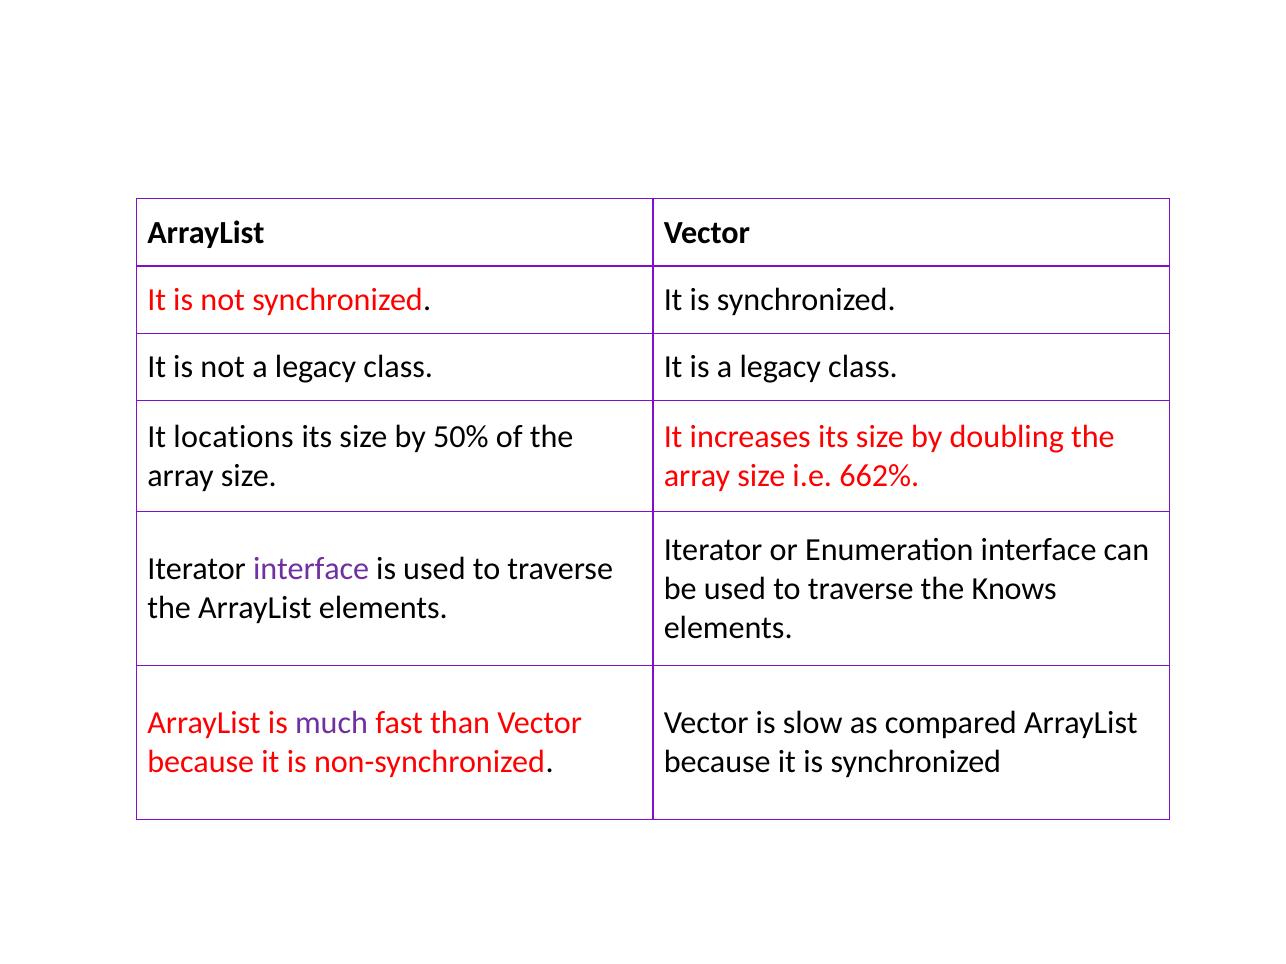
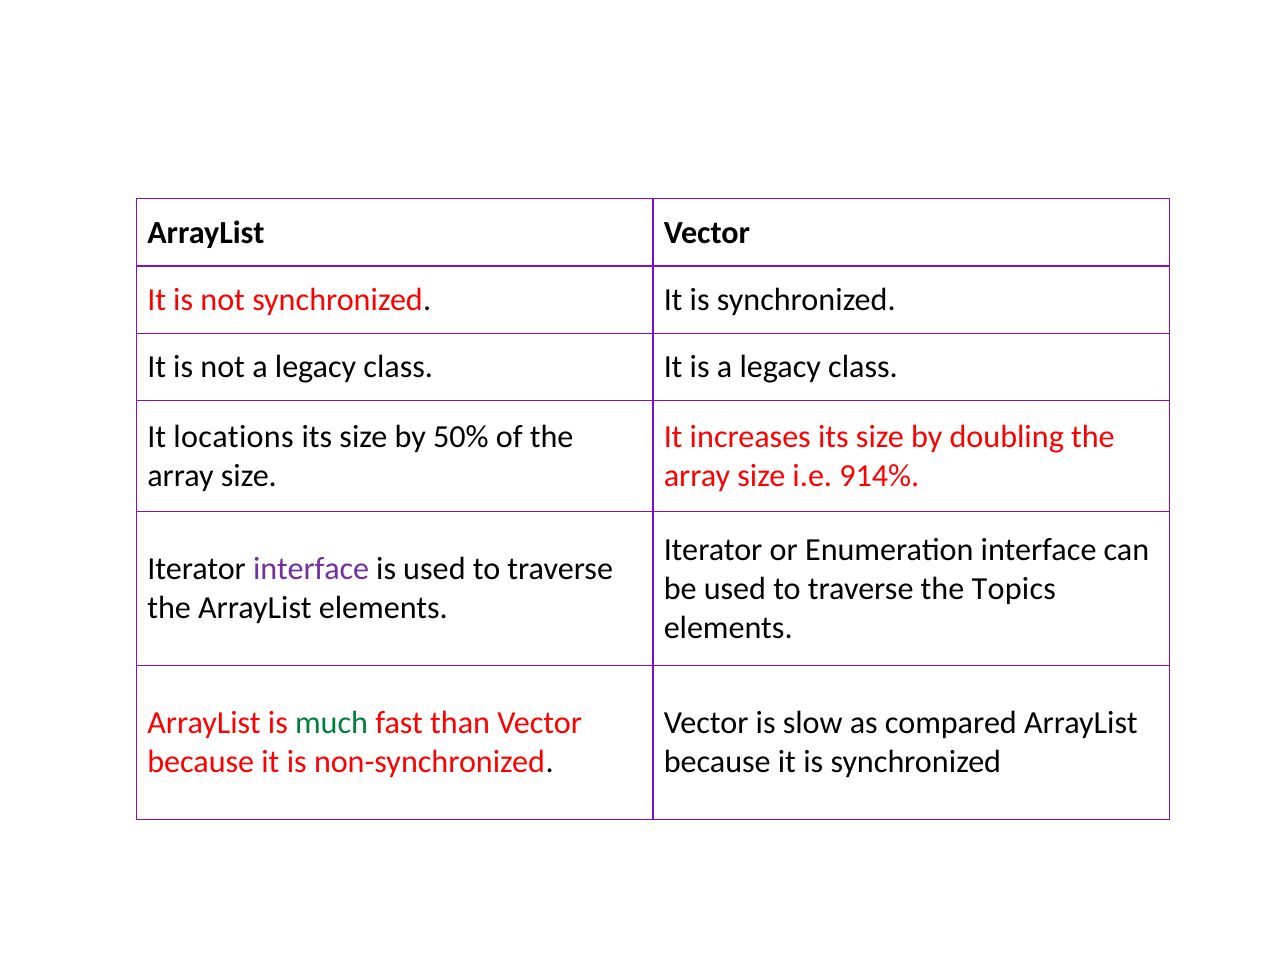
662%: 662% -> 914% (879, 476)
Knows: Knows -> Topics (1014, 589)
much colour: purple -> green (332, 723)
